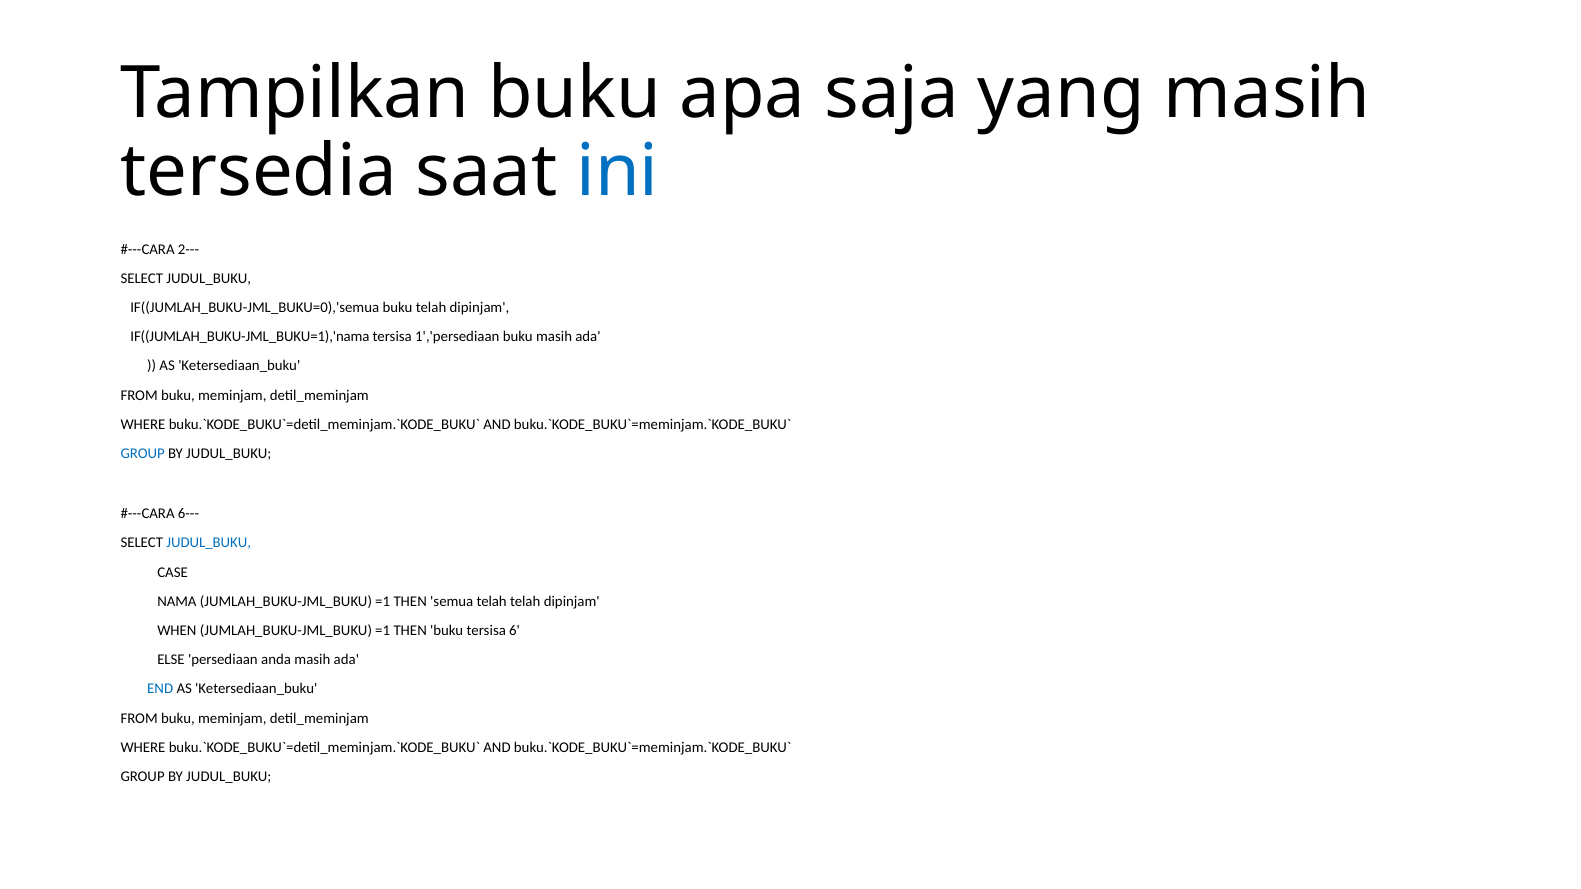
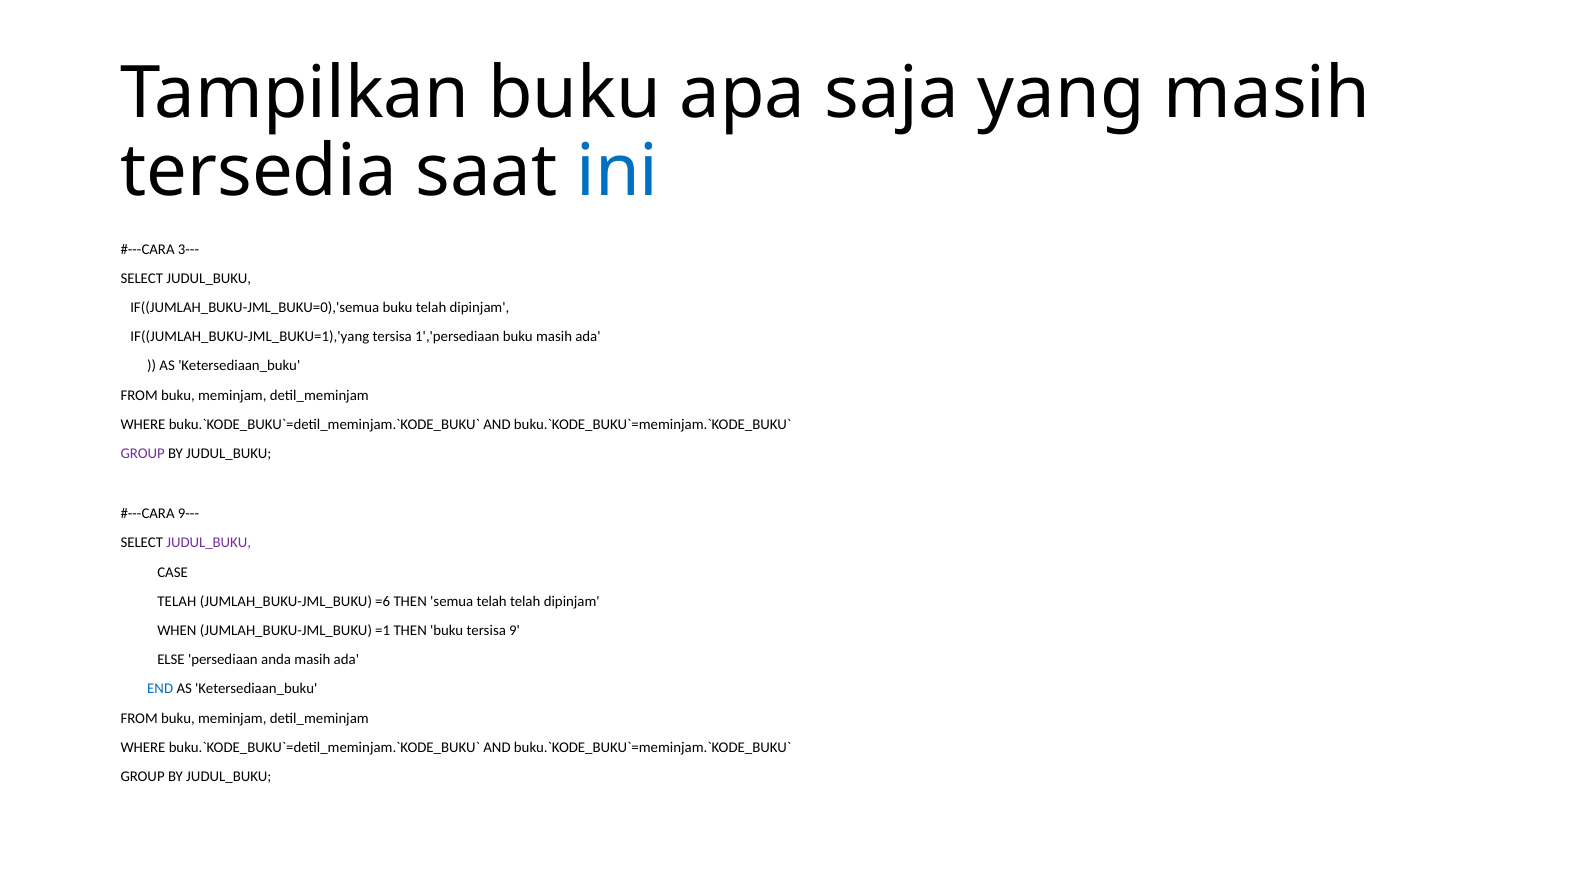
2---: 2--- -> 3--- (188, 249)
IF((JUMLAH_BUKU-JML_BUKU=1),'nama: IF((JUMLAH_BUKU-JML_BUKU=1),'nama -> IF((JUMLAH_BUKU-JML_BUKU=1),'yang (250, 337)
GROUP colour: blue -> purple (143, 454)
6---: 6--- -> 9--- (188, 514)
JUDUL_BUKU colour: blue -> purple (209, 543)
NAMA: NAMA -> TELAH (177, 602)
=1: =1 -> =6 (383, 602)
6: 6 -> 9 (515, 631)
